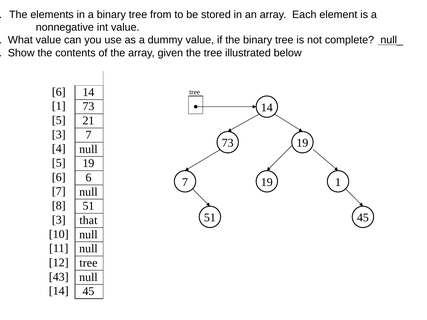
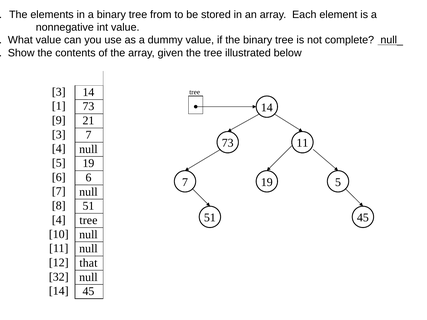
6: 6 -> 3 (59, 92)
5: 5 -> 9 (59, 120)
73 19: 19 -> 11 (302, 143)
19 1: 1 -> 5 (338, 182)
3: 3 -> 4 (59, 220)
that: that -> tree (88, 220)
tree: tree -> that (88, 263)
43: 43 -> 32 (59, 277)
